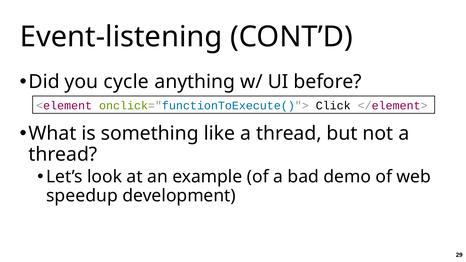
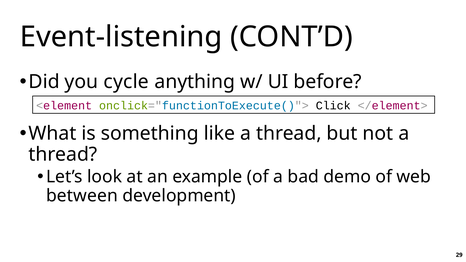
speedup: speedup -> between (82, 196)
